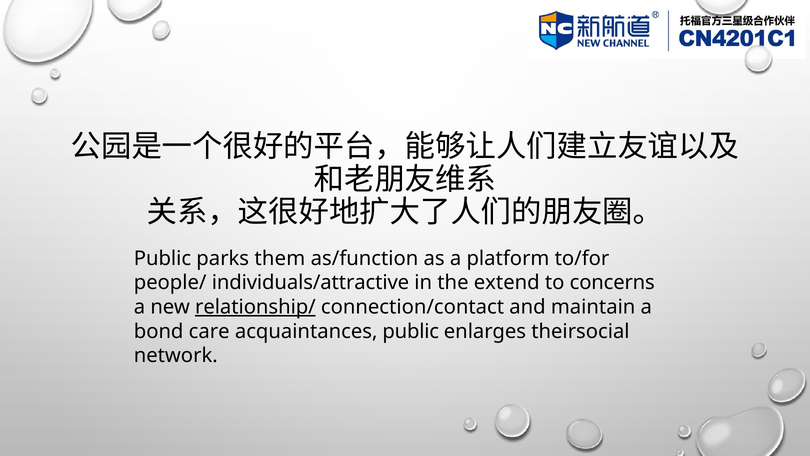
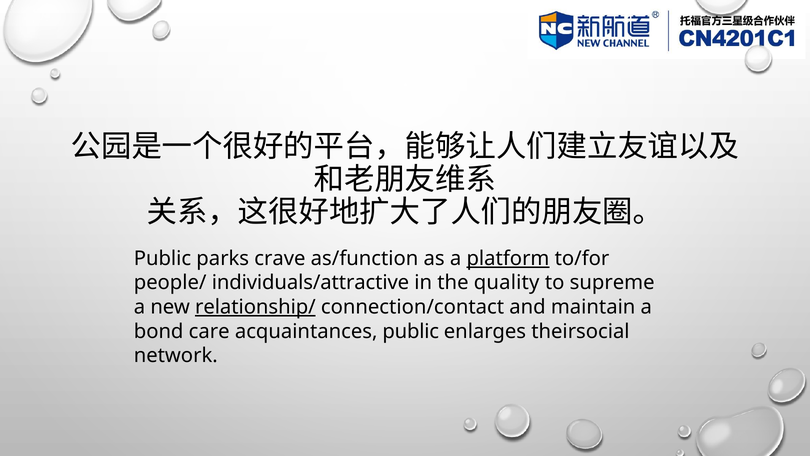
them: them -> crave (280, 258)
platform underline: none -> present (508, 258)
extend: extend -> quality (507, 283)
concerns: concerns -> supreme (612, 283)
